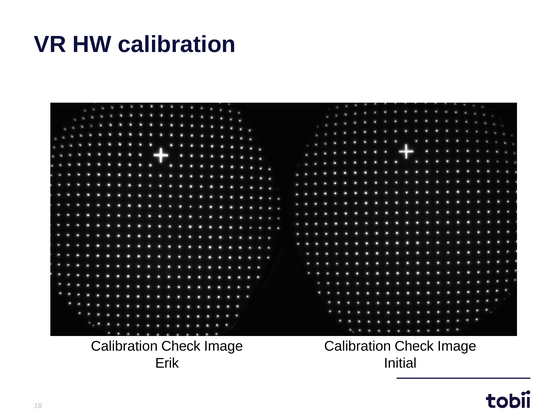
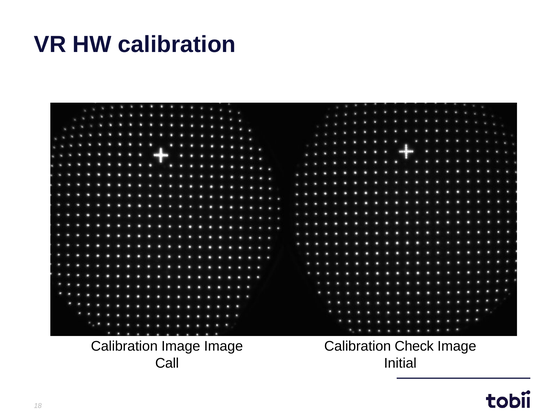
Check: Check -> Image (181, 346)
Erik: Erik -> Call (167, 363)
